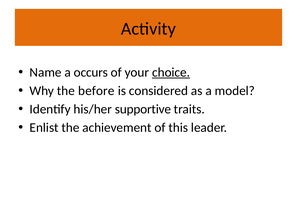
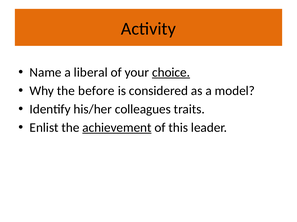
occurs: occurs -> liberal (91, 73)
supportive: supportive -> colleagues (143, 110)
achievement underline: none -> present (117, 128)
